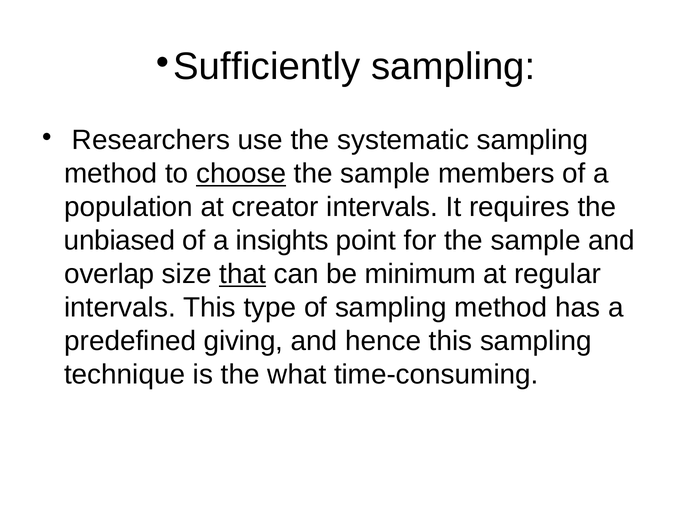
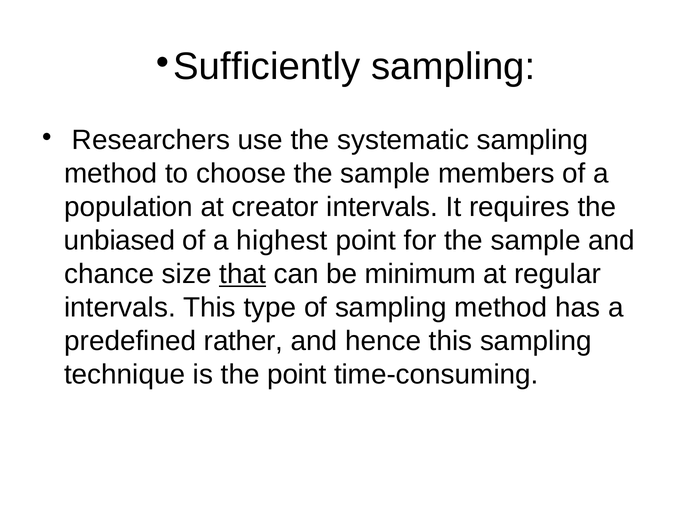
choose underline: present -> none (241, 174)
insights: insights -> highest (282, 241)
overlap: overlap -> chance (109, 274)
giving: giving -> rather (244, 341)
the what: what -> point (297, 375)
